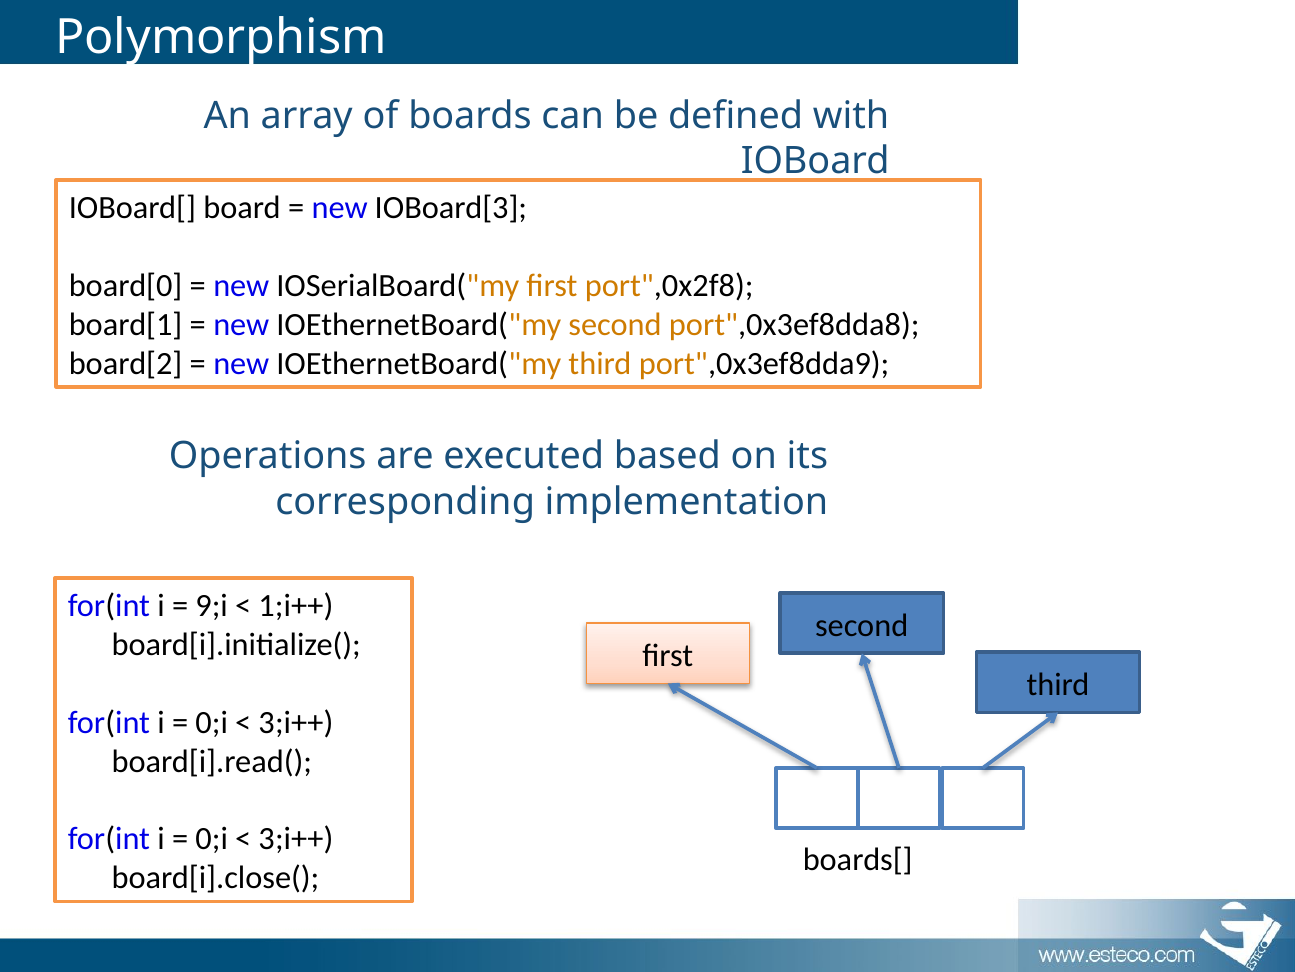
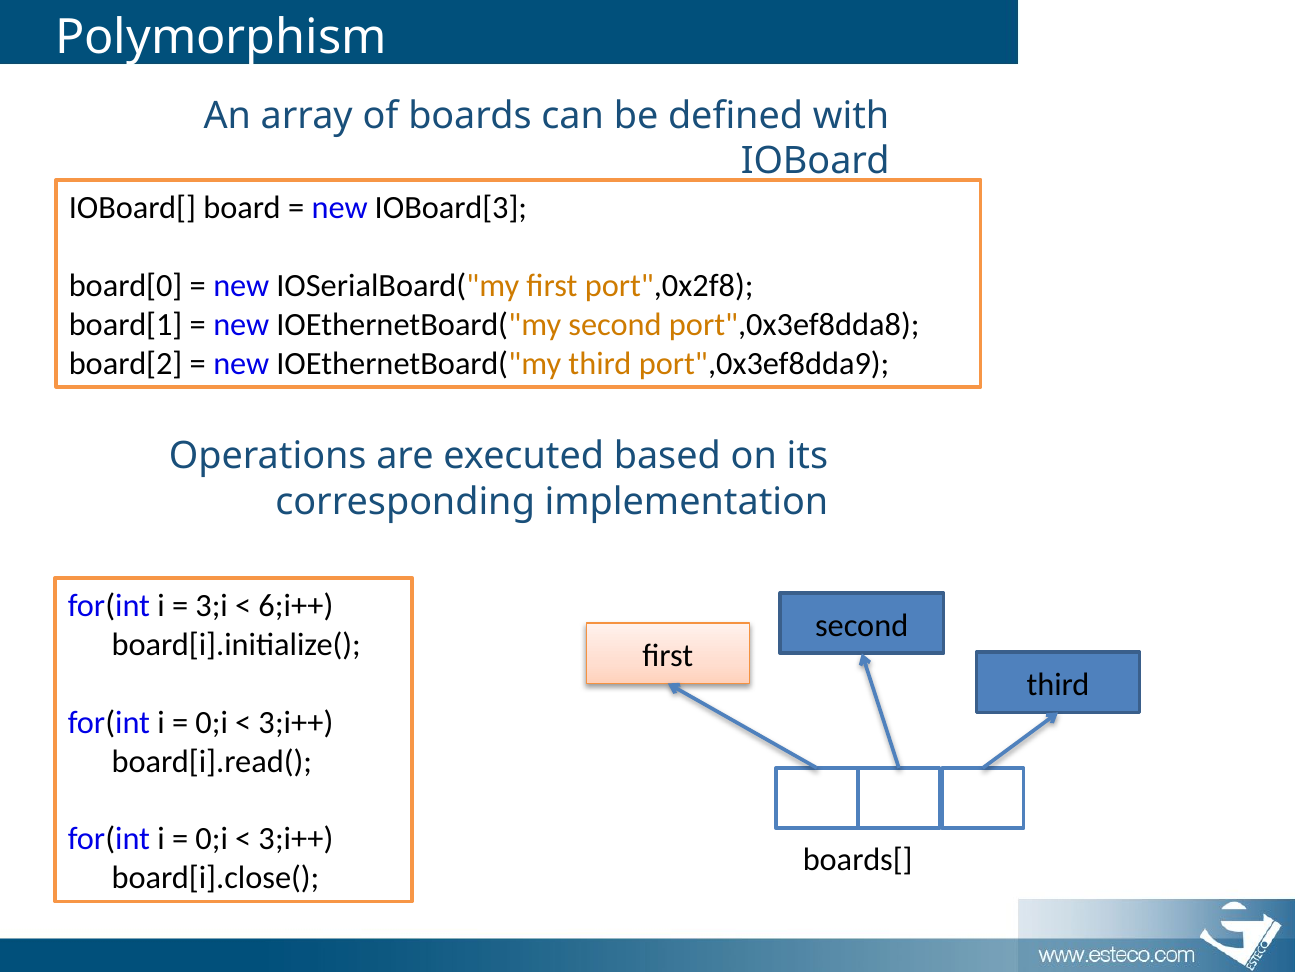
9;i: 9;i -> 3;i (212, 605)
1;i++: 1;i++ -> 6;i++ (296, 605)
